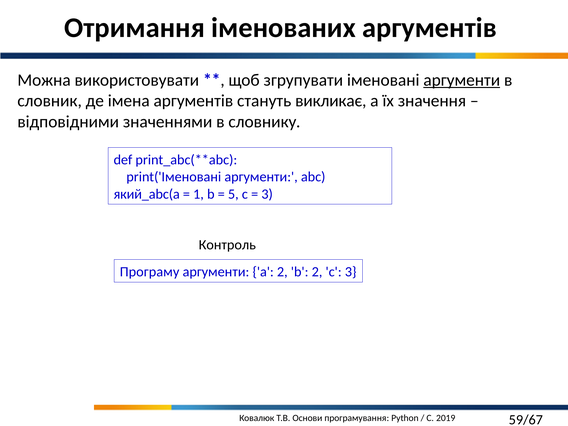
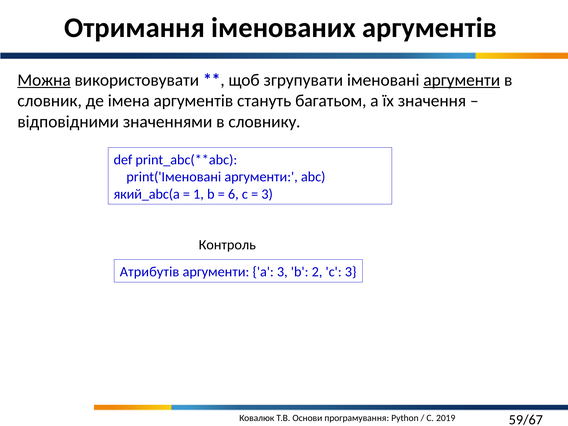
Можна underline: none -> present (44, 80)
викликає: викликає -> багатьом (331, 101)
5: 5 -> 6 (233, 194)
Програму: Програму -> Атрибутів (150, 272)
a 2: 2 -> 3 (282, 272)
